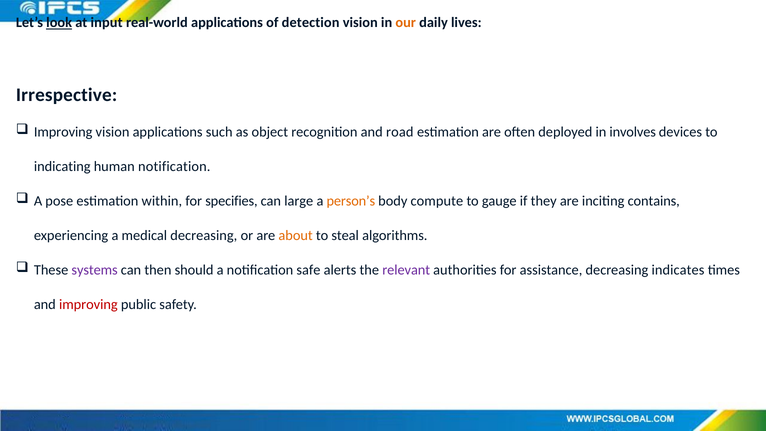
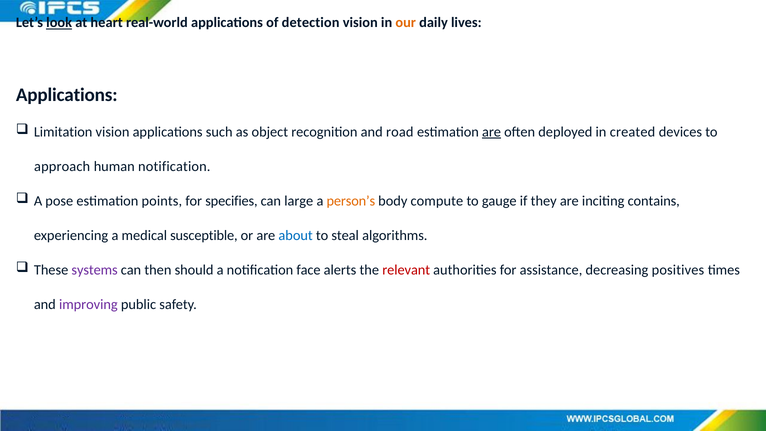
input: input -> heart (107, 23)
Irrespective: Irrespective -> Applications (67, 95)
Improving: Improving -> Limitation (63, 132)
are underline: none -> present (492, 132)
involves: involves -> created (633, 132)
indicating: indicating -> approach (62, 166)
within: within -> points (162, 201)
medical decreasing: decreasing -> susceptible (204, 235)
about colour: orange -> blue (296, 235)
safe: safe -> face (308, 270)
relevant colour: purple -> red (406, 270)
indicates: indicates -> positives (678, 270)
improving colour: red -> purple (88, 304)
